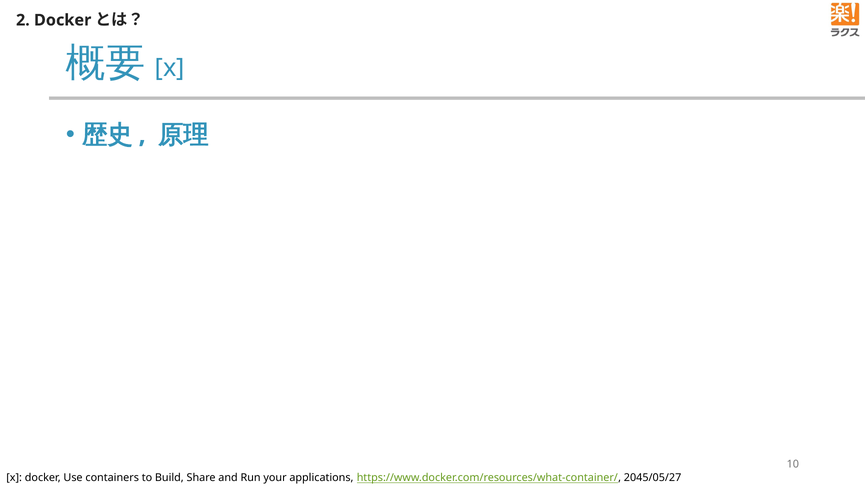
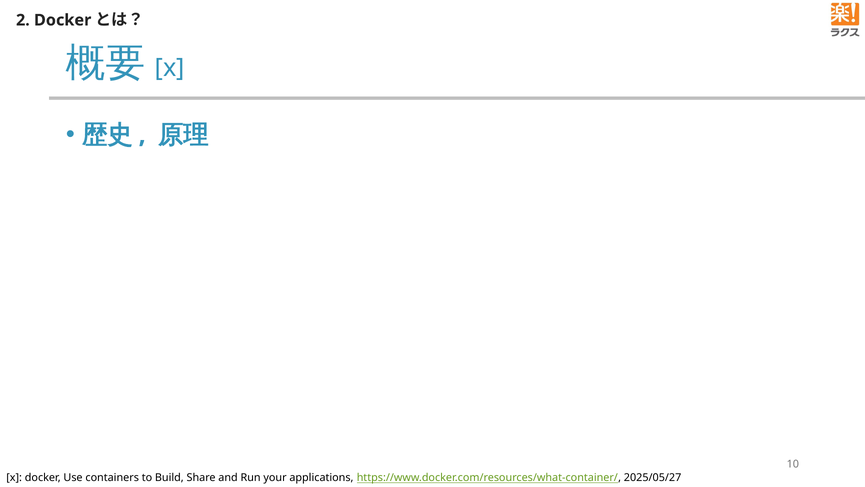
2045/05/27: 2045/05/27 -> 2025/05/27 (653, 477)
